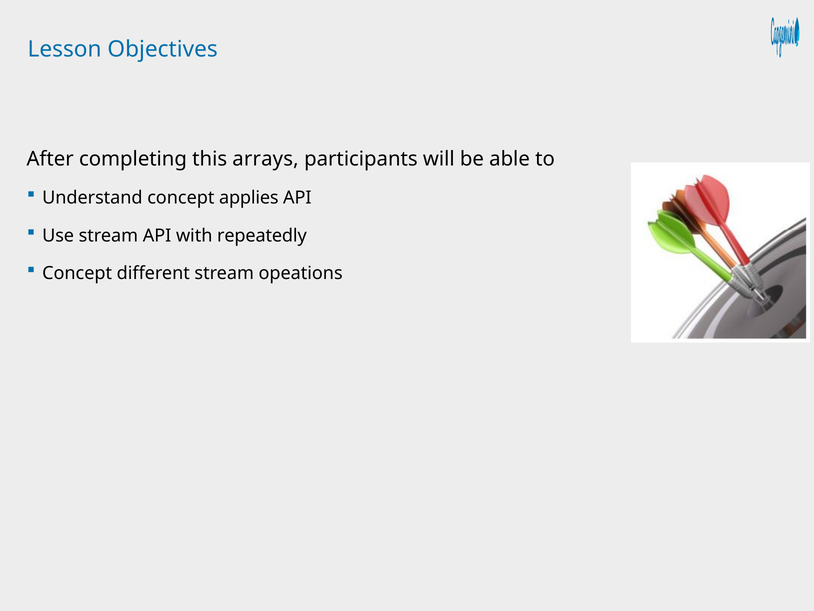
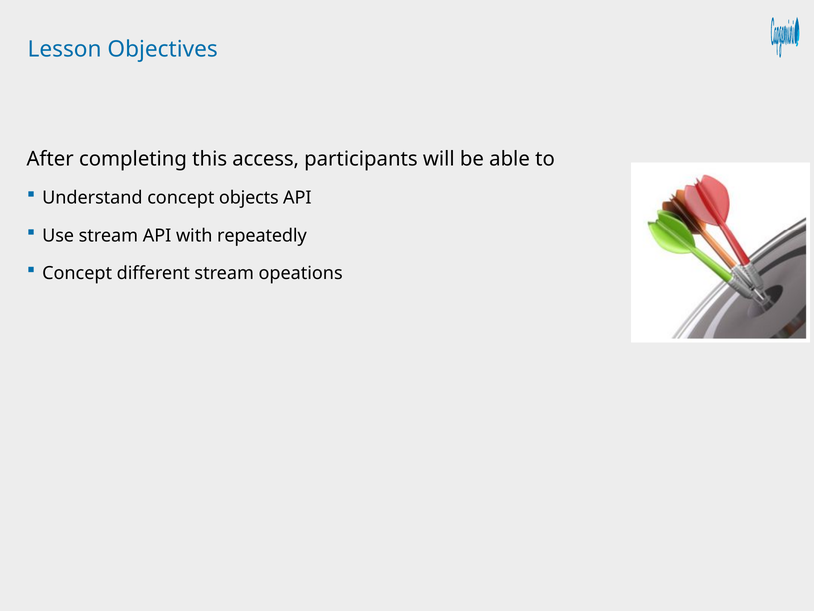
arrays: arrays -> access (266, 159)
applies: applies -> objects (249, 198)
